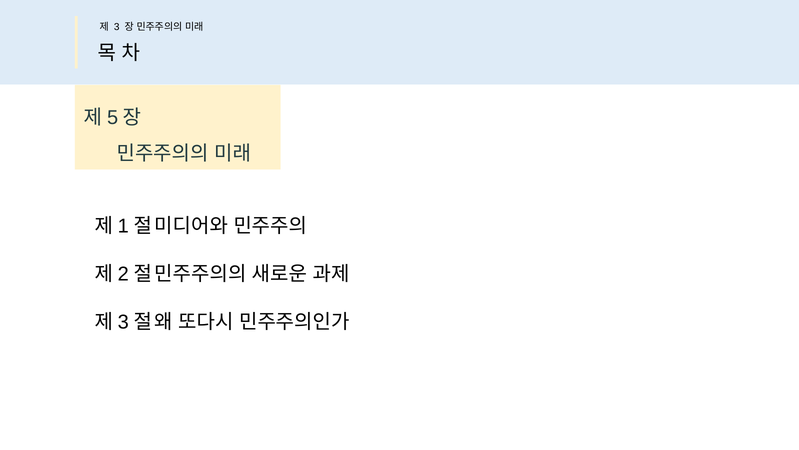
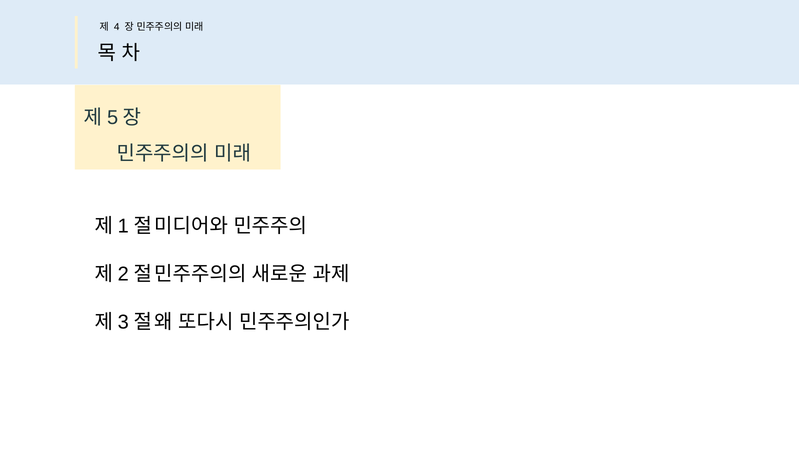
3: 3 -> 4 (117, 27)
